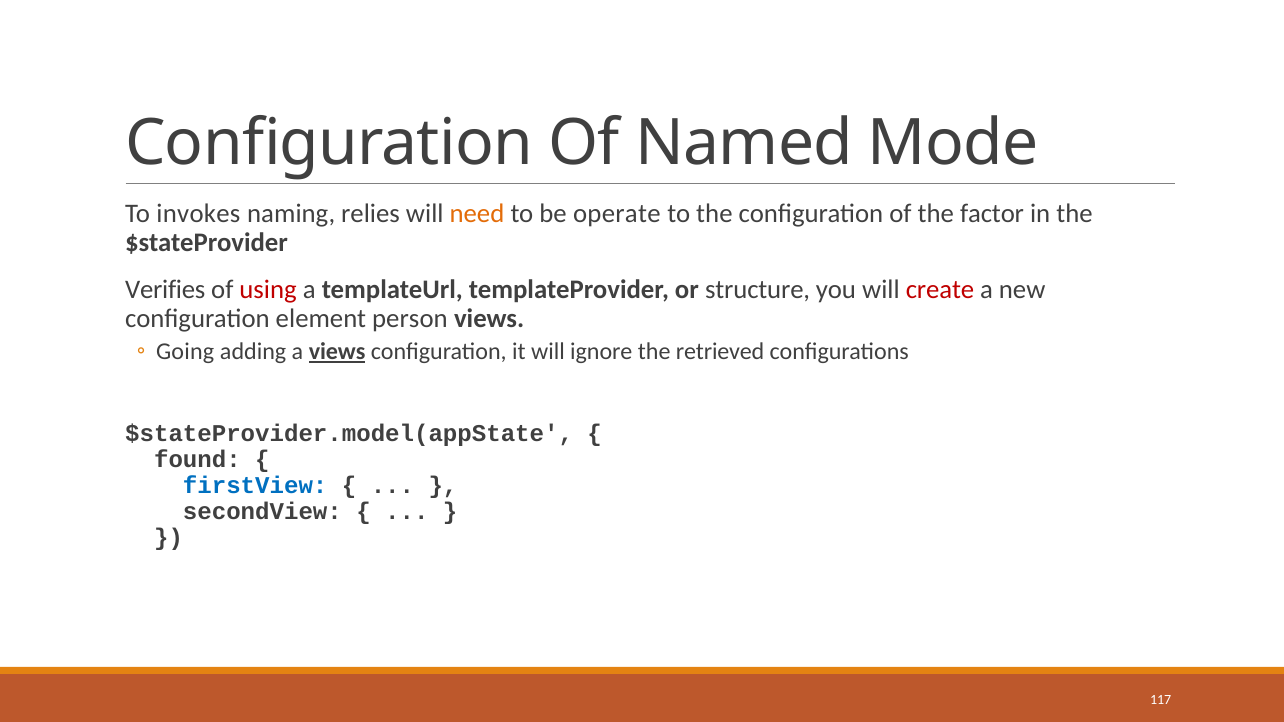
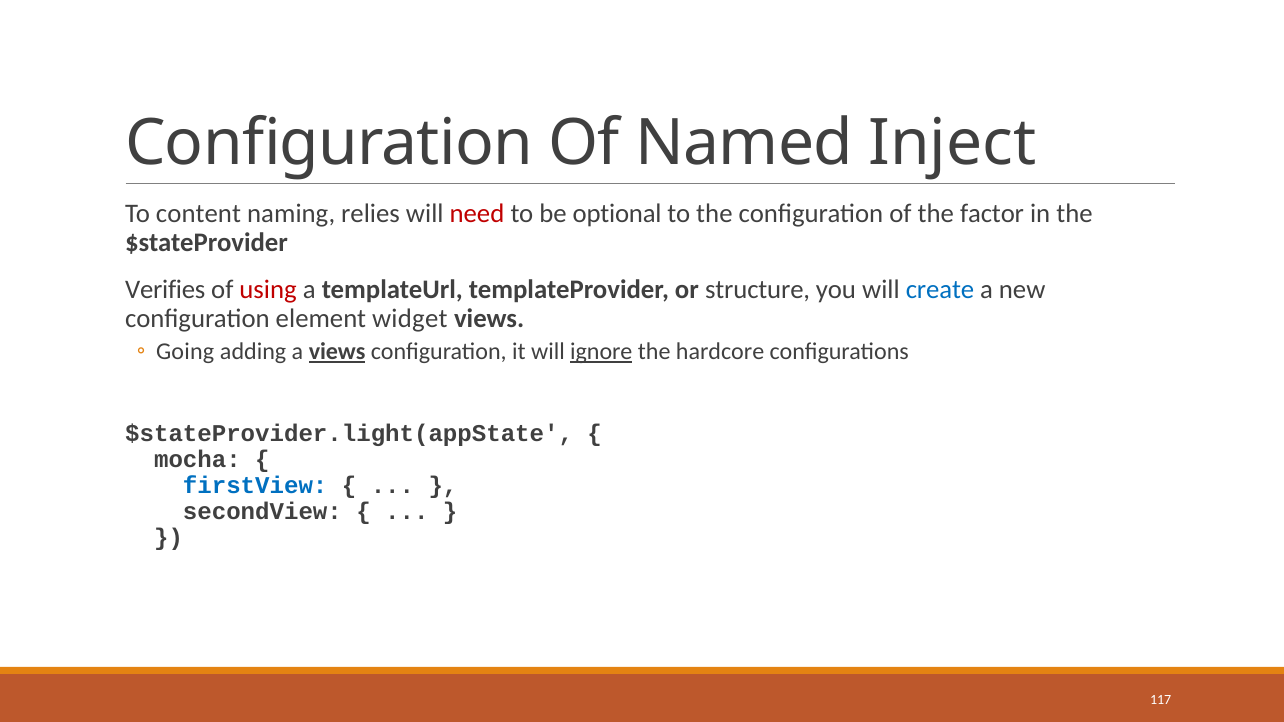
Mode: Mode -> Inject (953, 144)
invokes: invokes -> content (199, 214)
need colour: orange -> red (477, 214)
operate: operate -> optional (617, 214)
create colour: red -> blue (940, 290)
person: person -> widget (410, 319)
ignore underline: none -> present (601, 352)
retrieved: retrieved -> hardcore (720, 352)
$stateProvider.model(appState: $stateProvider.model(appState -> $stateProvider.light(appState (349, 433)
found: found -> mocha (197, 459)
